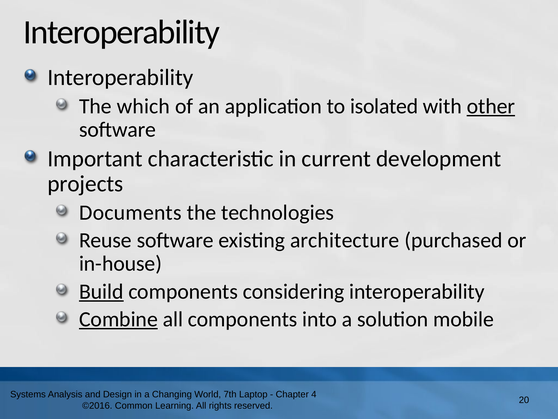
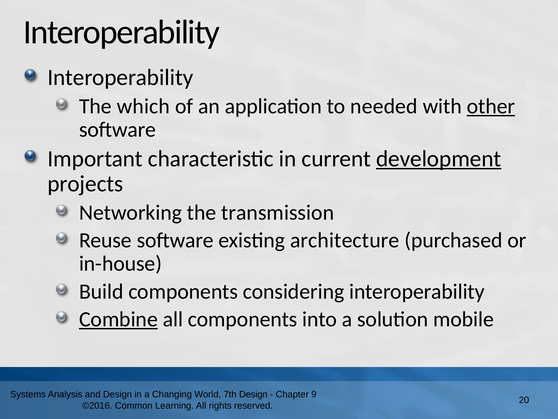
isolated: isolated -> needed (384, 106)
development underline: none -> present (439, 158)
Documents: Documents -> Networking (131, 212)
technologies: technologies -> transmission (278, 212)
Build underline: present -> none (101, 291)
7th Laptop: Laptop -> Design (253, 394)
4: 4 -> 9 (314, 394)
